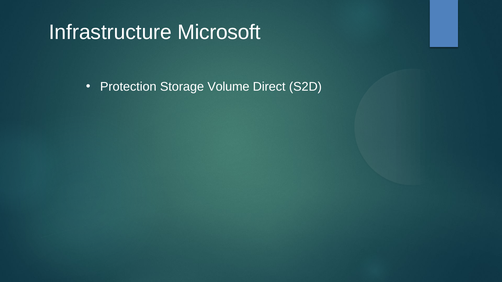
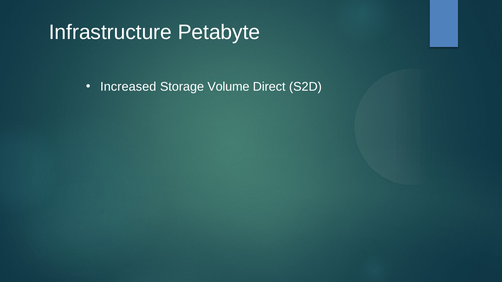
Microsoft: Microsoft -> Petabyte (219, 32)
Protection: Protection -> Increased (128, 87)
